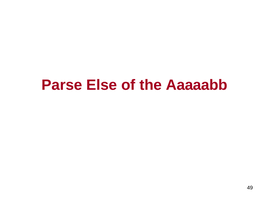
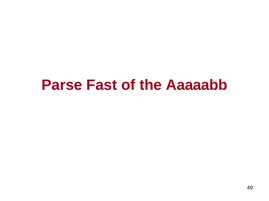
Else: Else -> Fast (102, 85)
